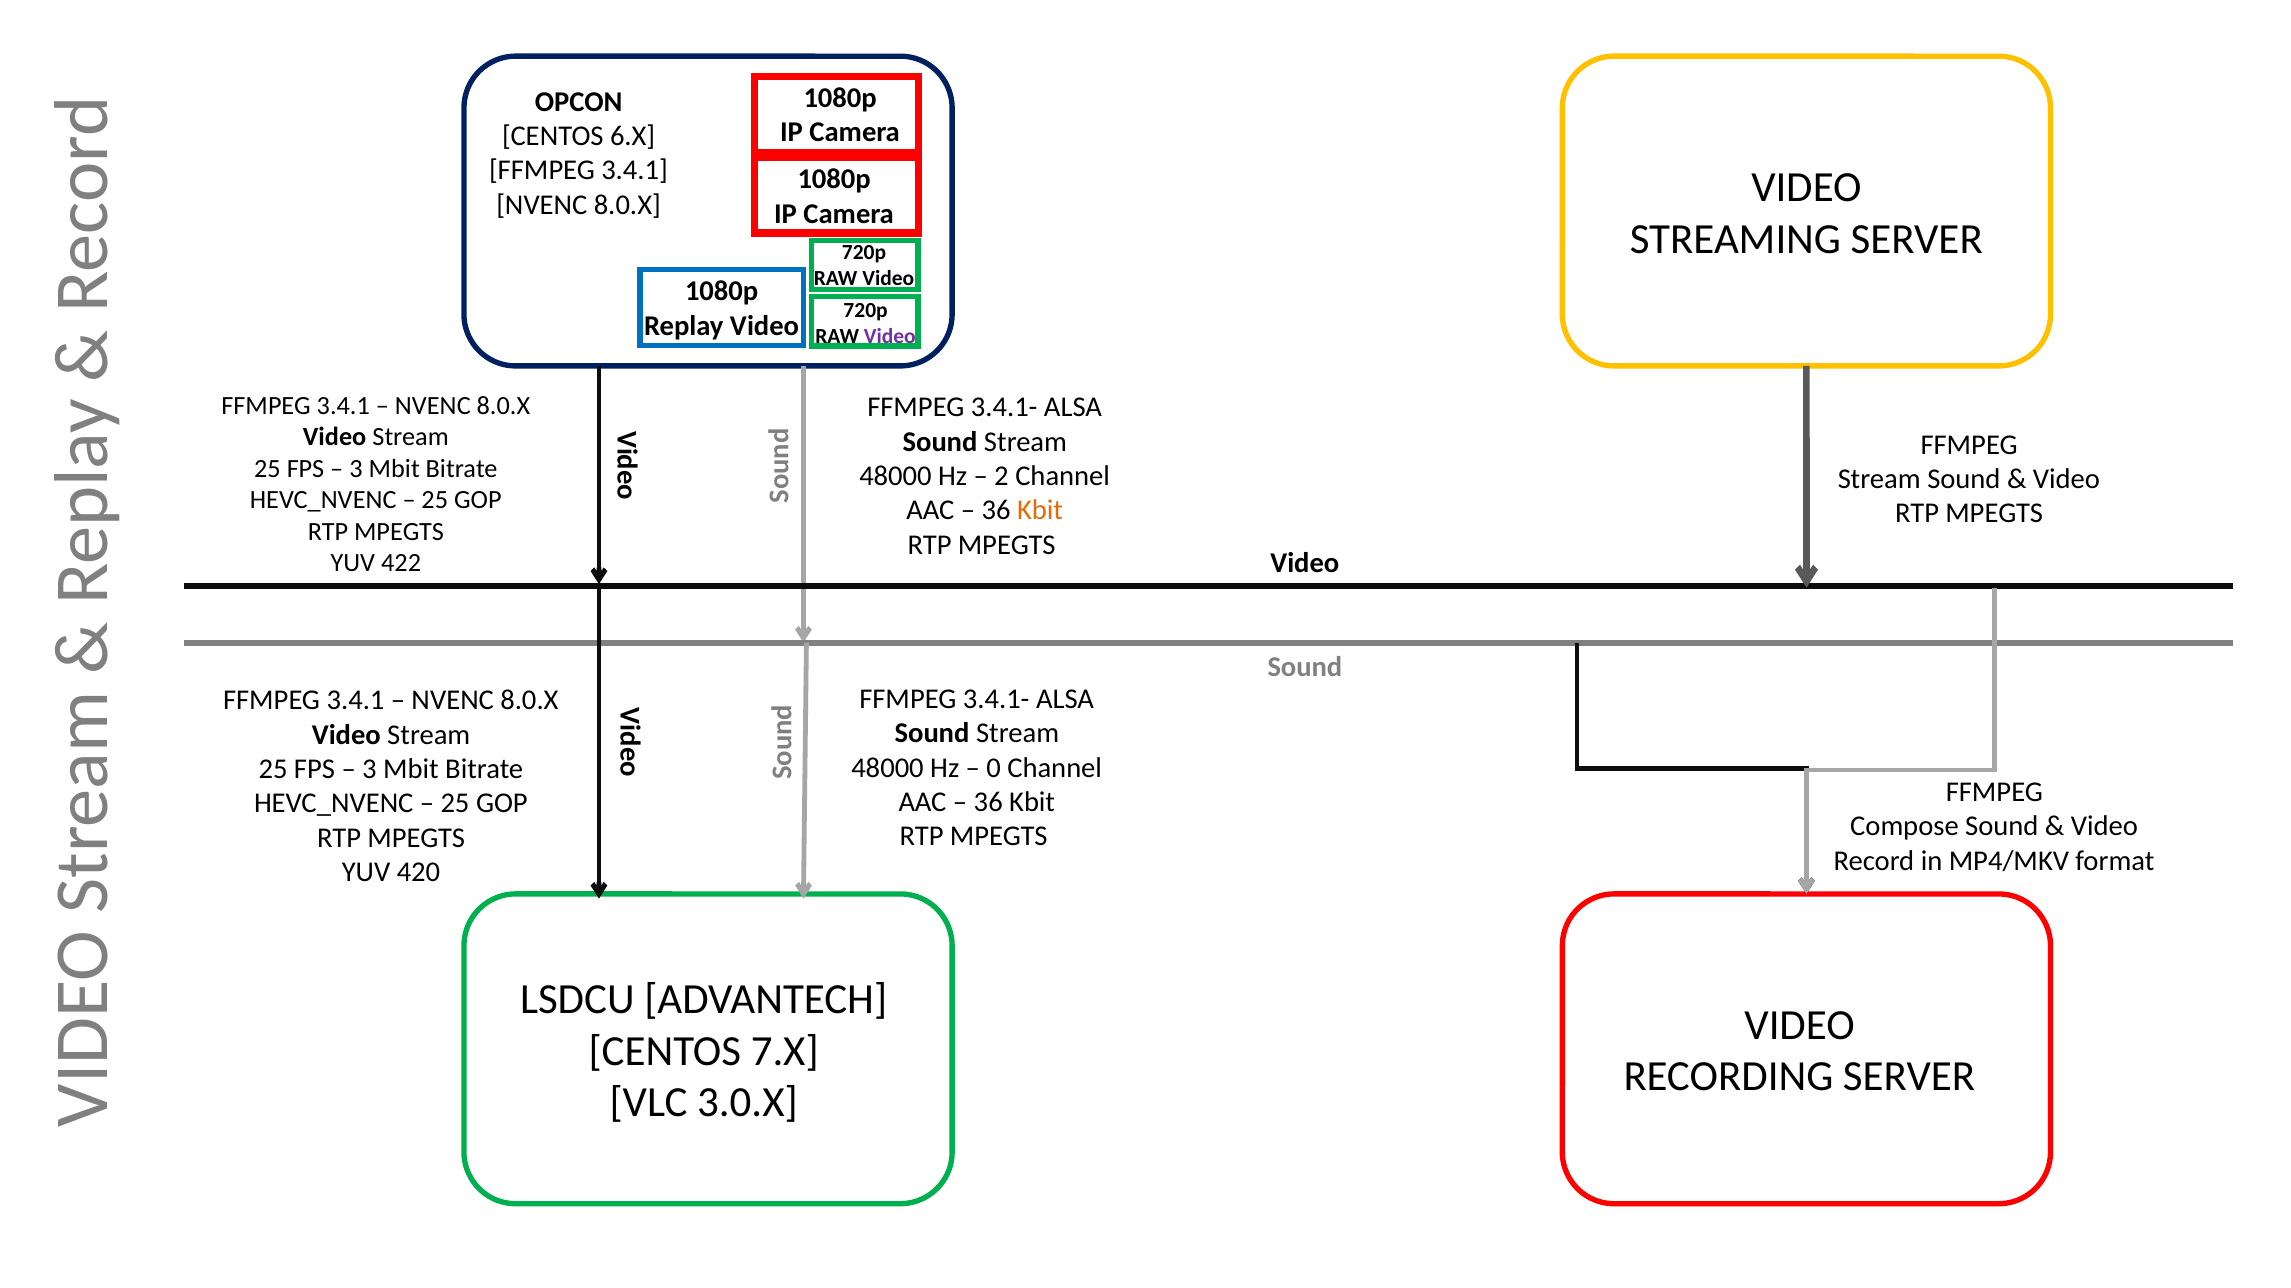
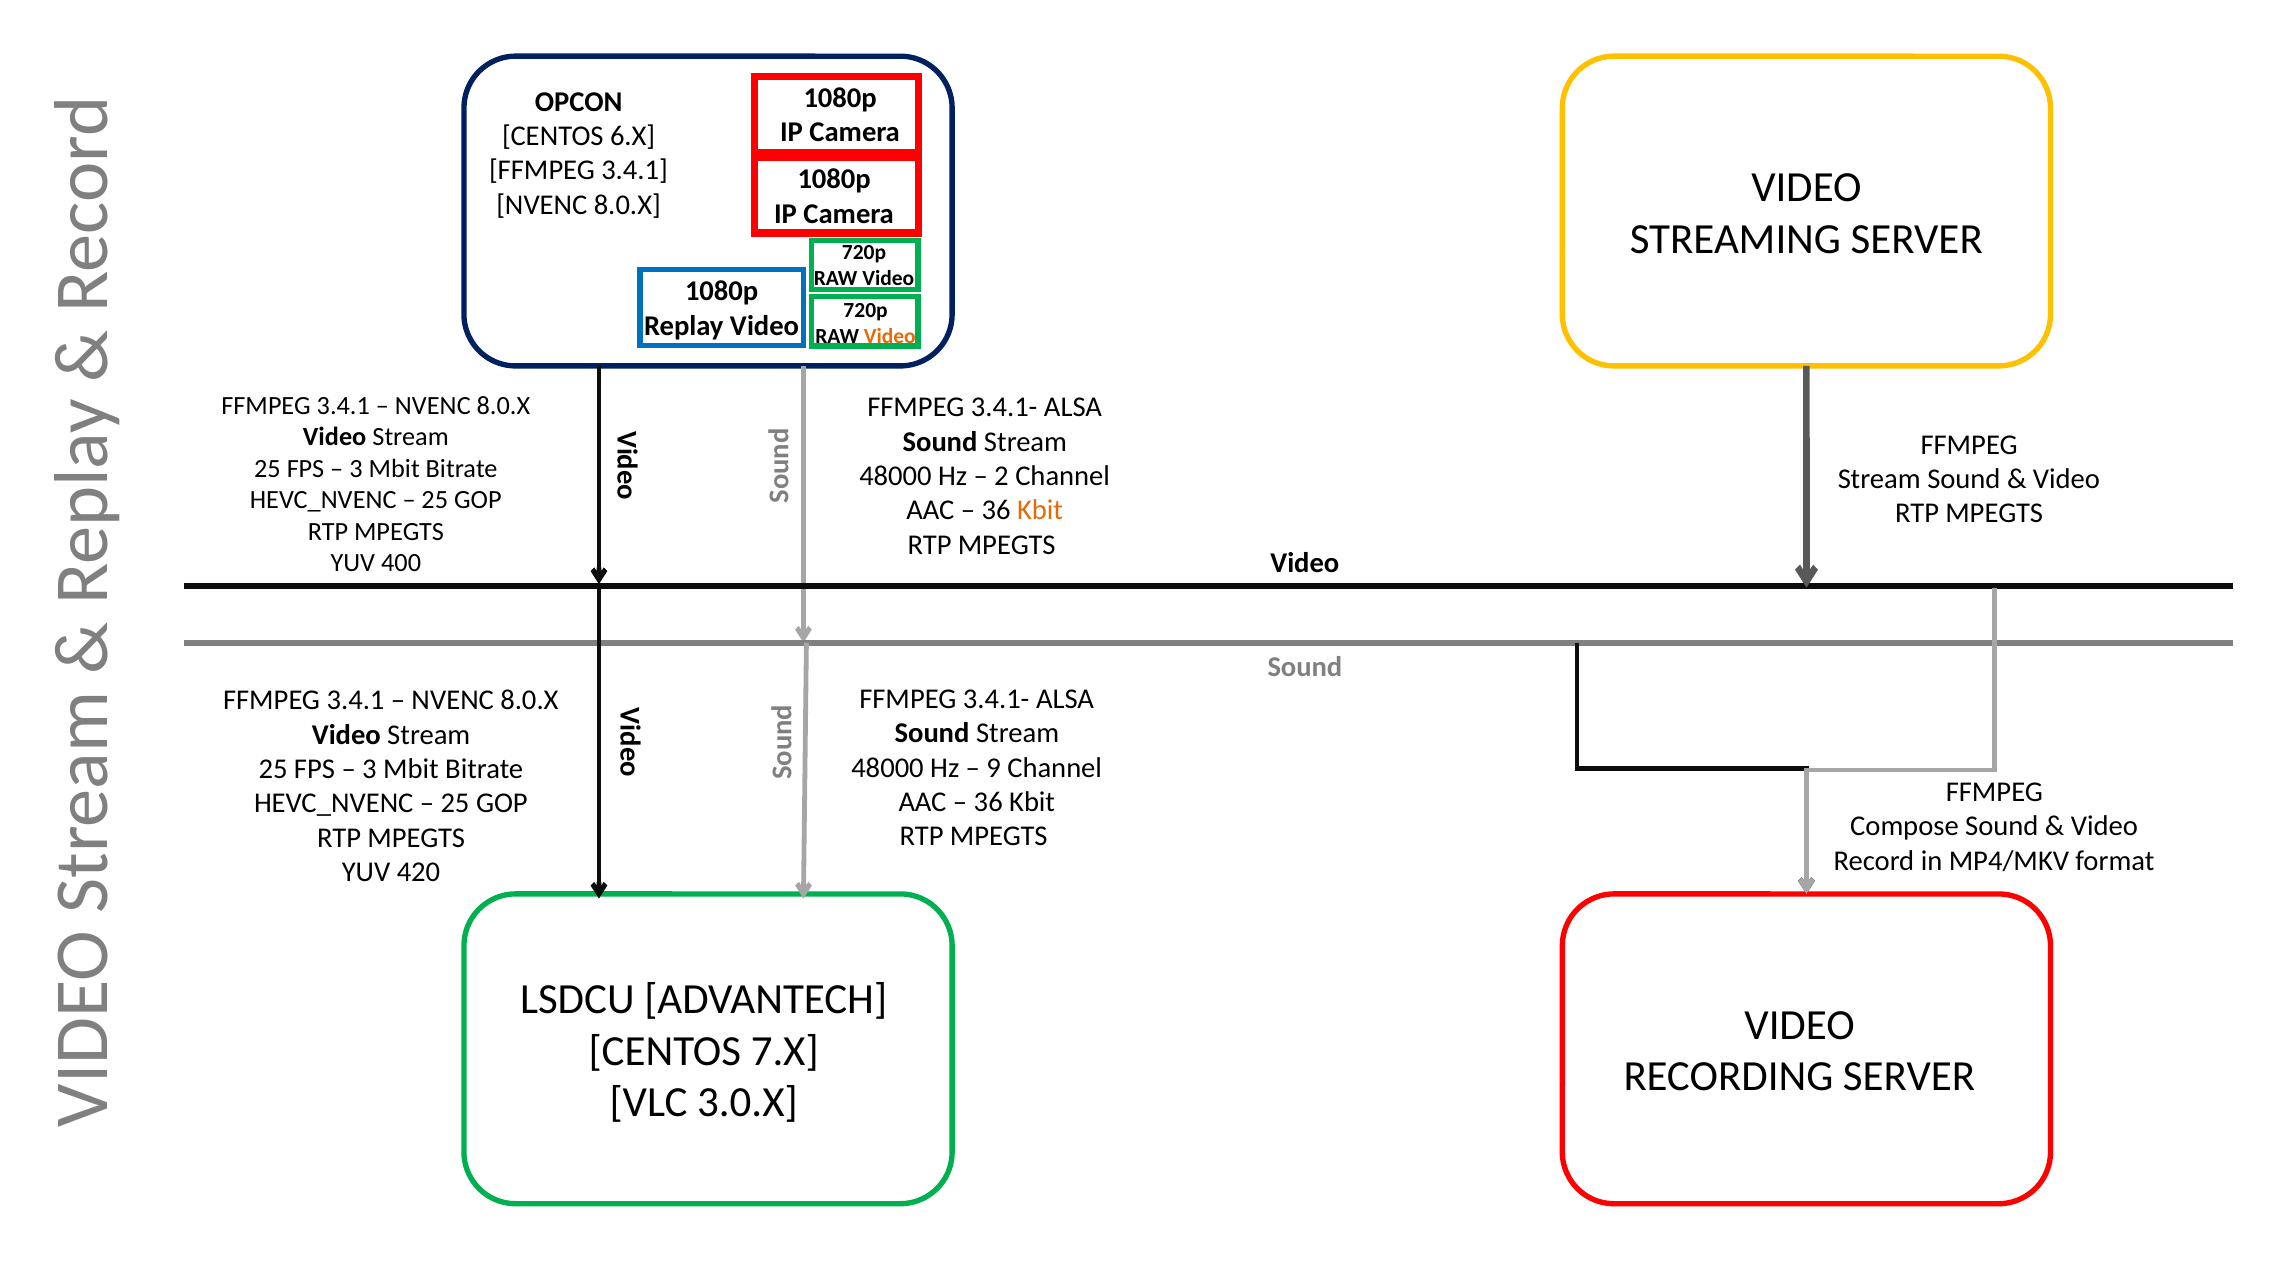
Video colour: purple -> orange (890, 336)
422: 422 -> 400 (401, 563)
0: 0 -> 9 (994, 768)
